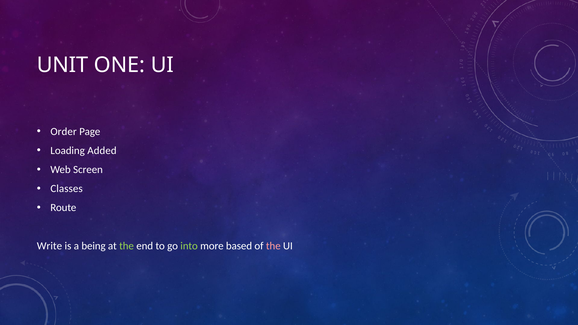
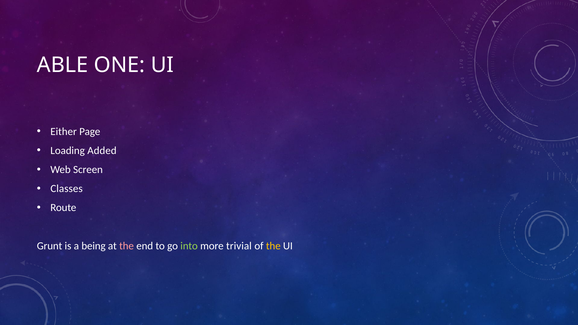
UNIT: UNIT -> ABLE (63, 65)
Order: Order -> Either (64, 132)
Write: Write -> Grunt (50, 246)
the colour: light green -> pink (127, 246)
based: based -> trivial (239, 246)
the colour: pink -> yellow (273, 246)
